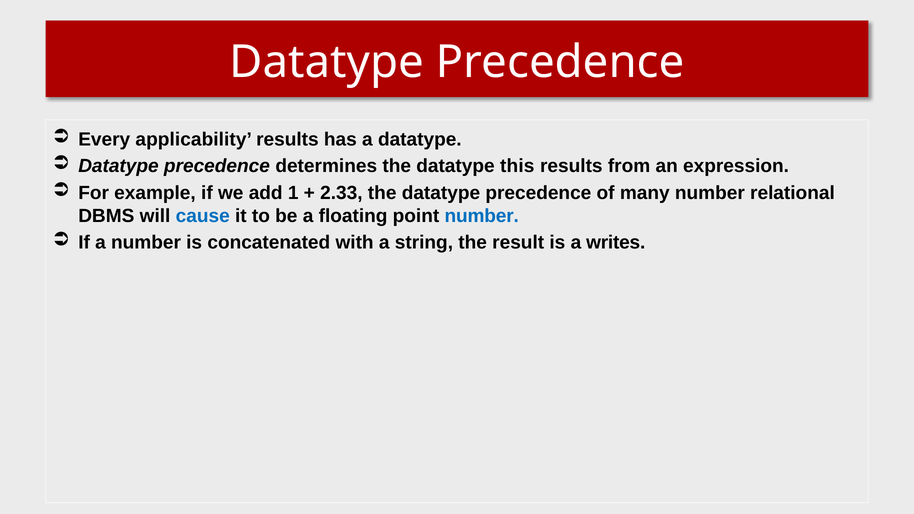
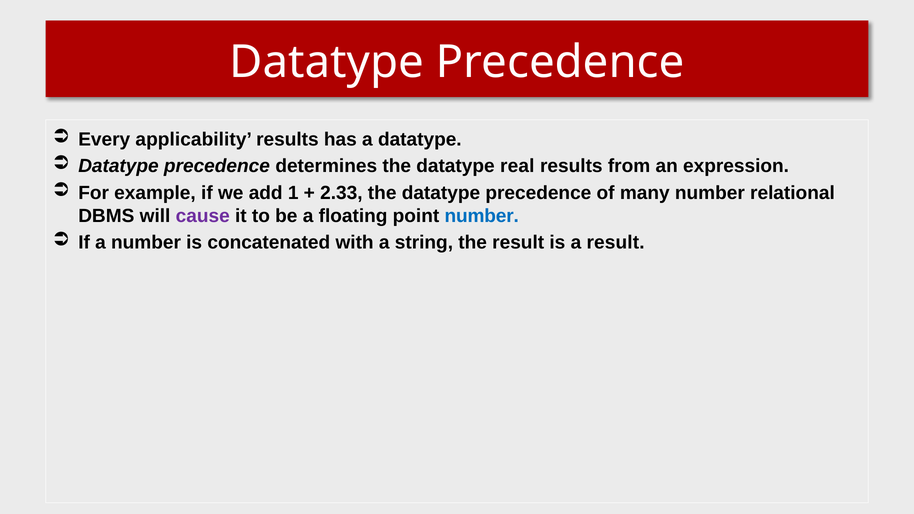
this: this -> real (517, 166)
cause colour: blue -> purple (203, 216)
a writes: writes -> result (616, 242)
